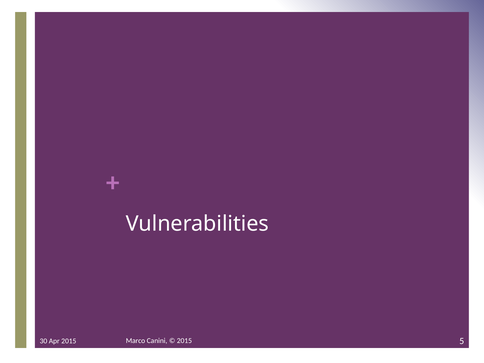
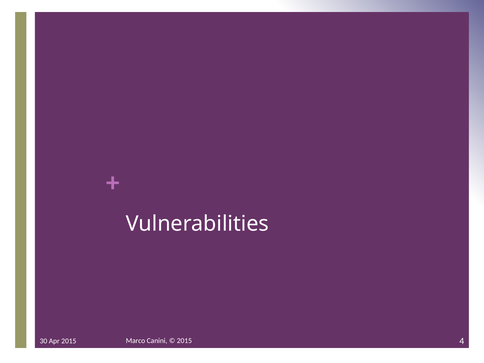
5: 5 -> 4 (462, 341)
